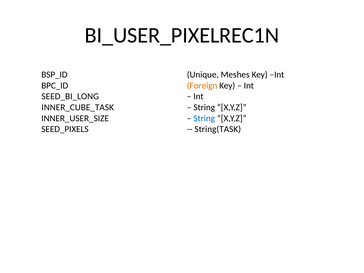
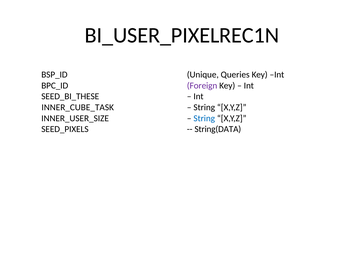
Meshes: Meshes -> Queries (235, 75)
Foreign colour: orange -> purple (202, 86)
SEED_BI_LONG: SEED_BI_LONG -> SEED_BI_THESE (70, 96)
String(TASK: String(TASK -> String(DATA (218, 129)
